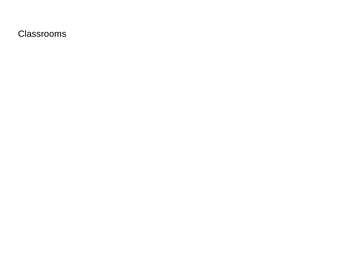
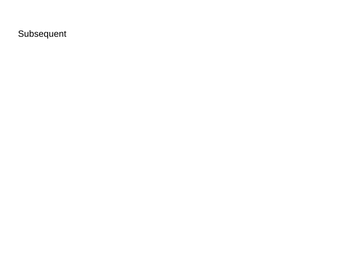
Classrooms: Classrooms -> Subsequent (42, 34)
